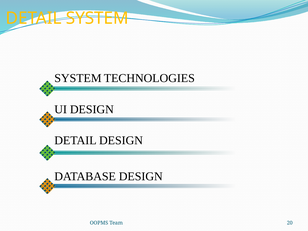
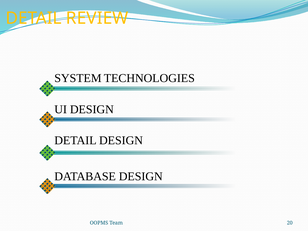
DETAIL SYSTEM: SYSTEM -> REVIEW (97, 18)
